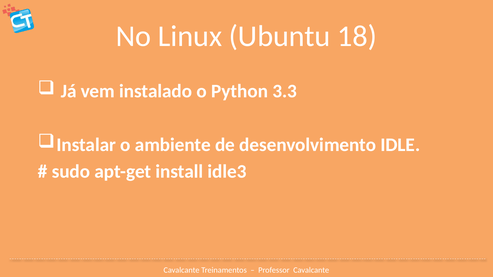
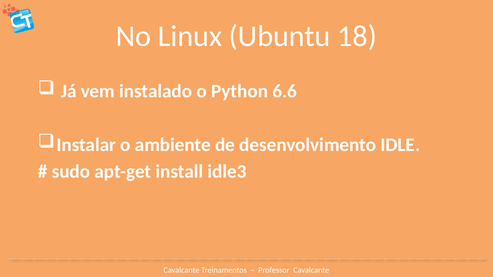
3.3: 3.3 -> 6.6 (285, 91)
